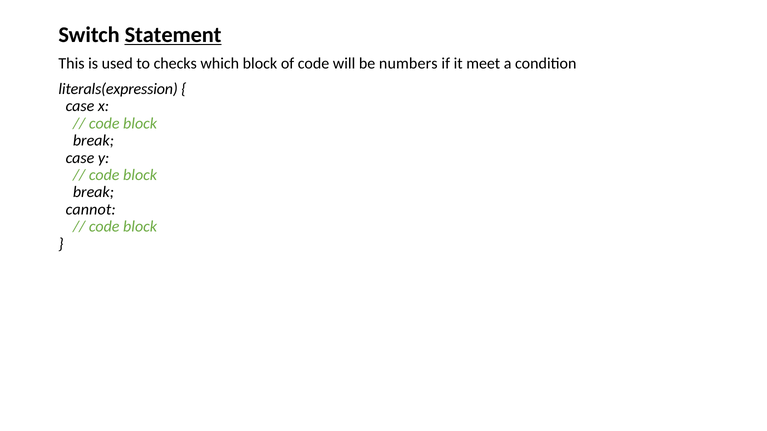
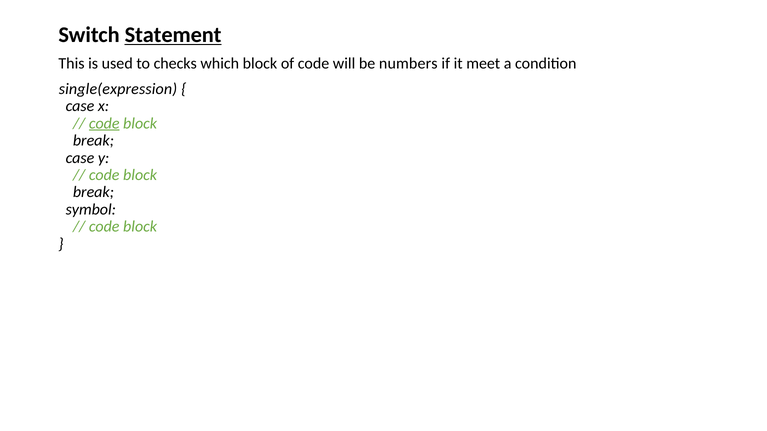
literals(expression: literals(expression -> single(expression (118, 89)
code underline: none -> present (104, 123)
cannot: cannot -> symbol (91, 210)
